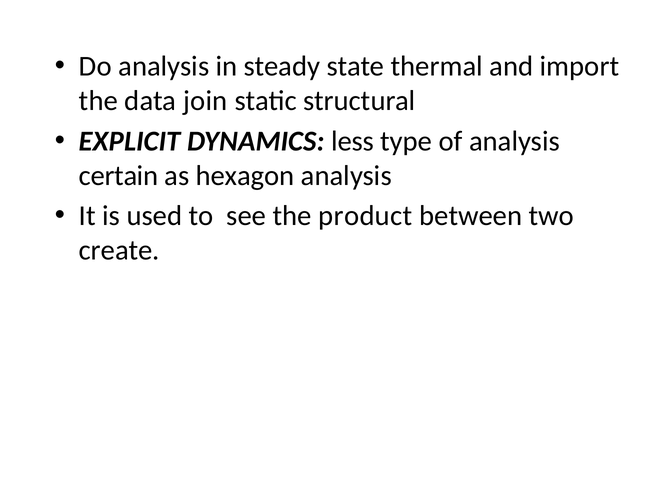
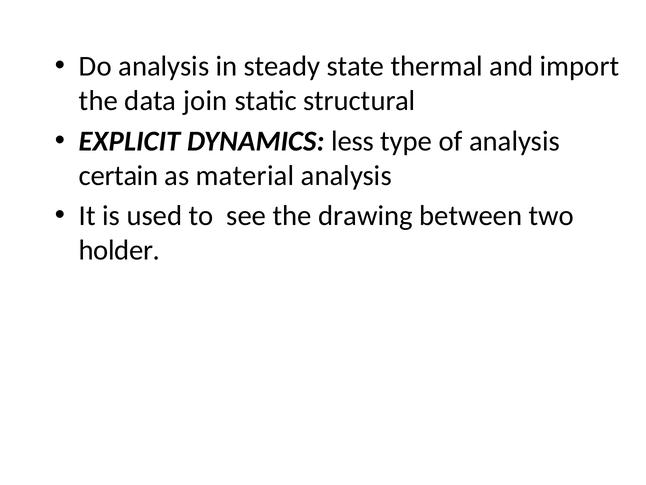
hexagon: hexagon -> material (245, 175)
product: product -> drawing (365, 216)
create: create -> holder (119, 250)
